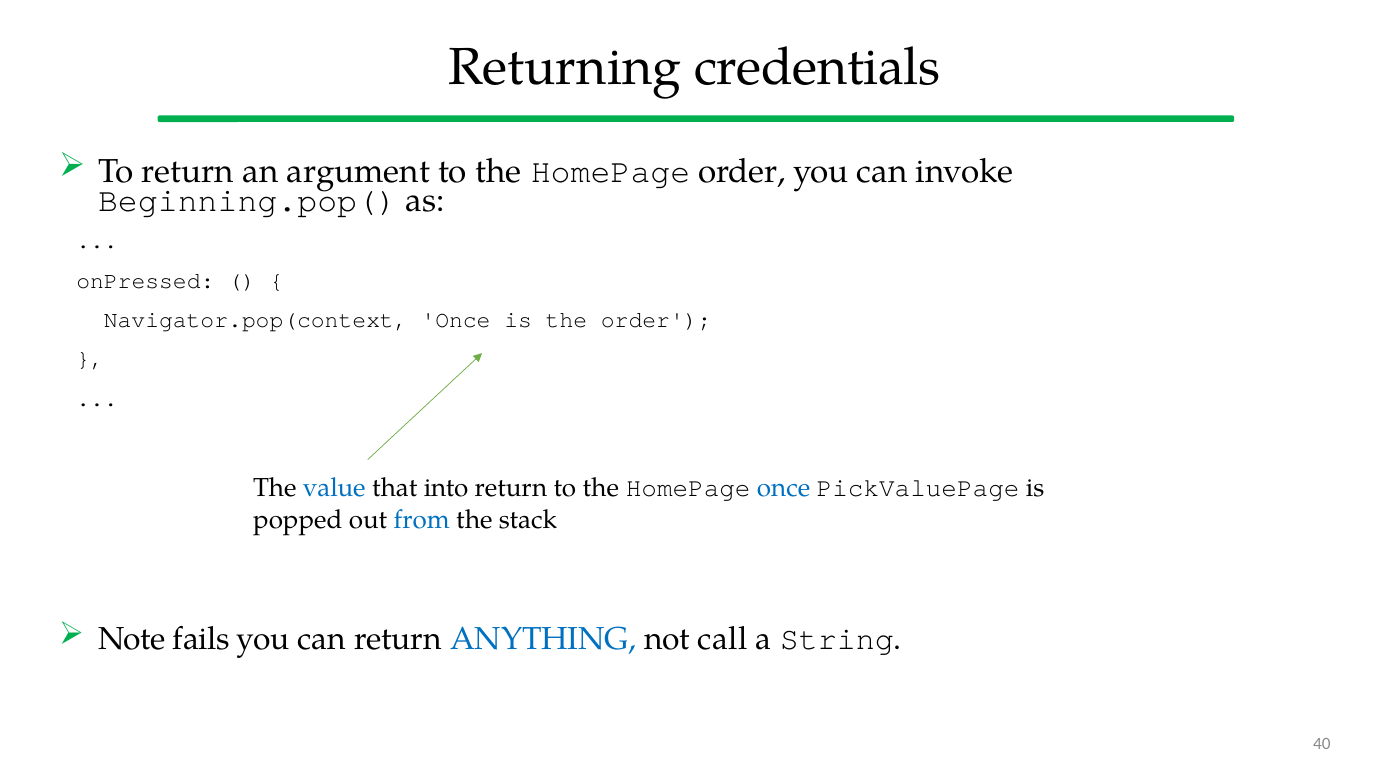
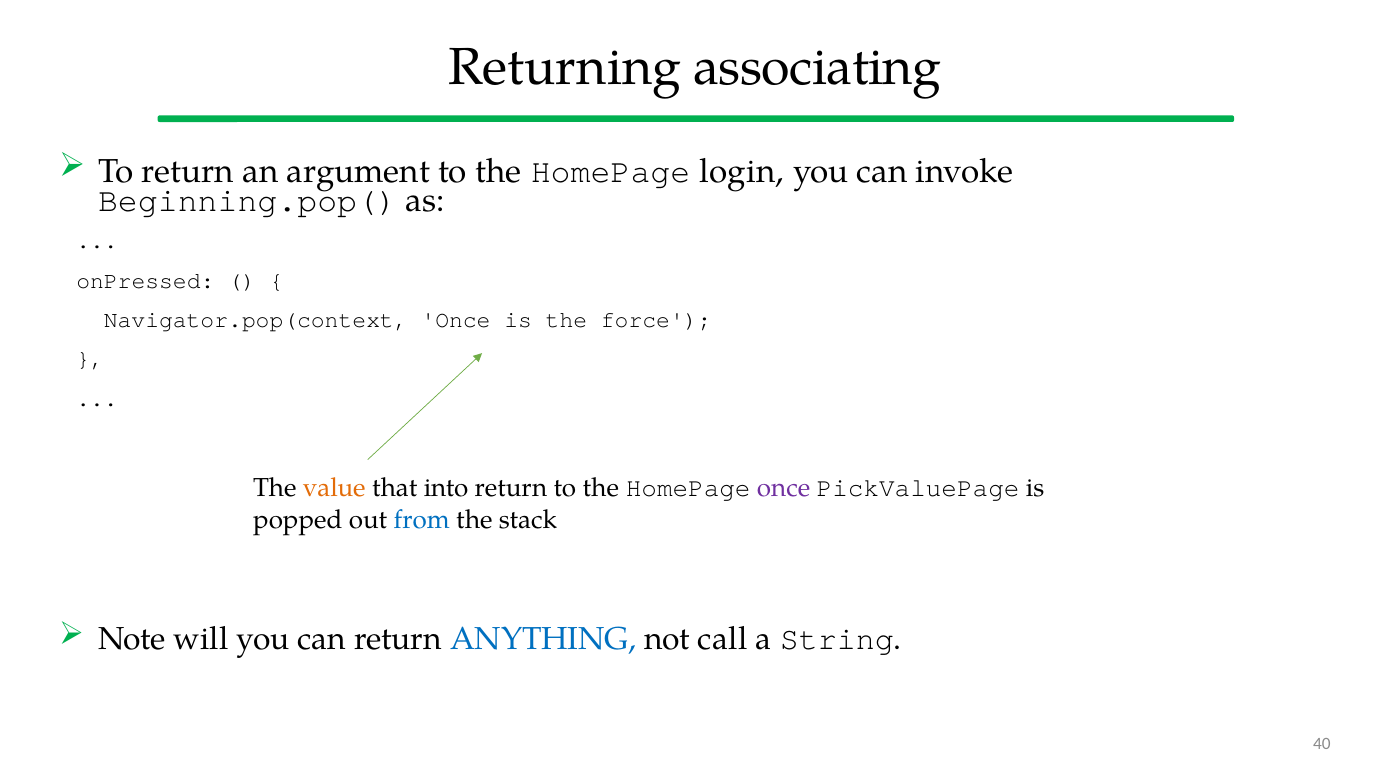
credentials: credentials -> associating (817, 67)
HomePage order: order -> login (742, 172)
the order: order -> force (656, 320)
value colour: blue -> orange (334, 489)
once colour: blue -> purple (784, 489)
fails: fails -> will (201, 639)
